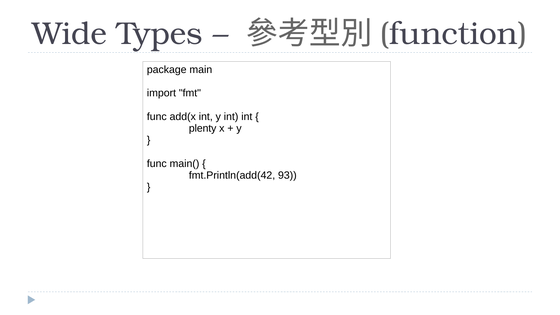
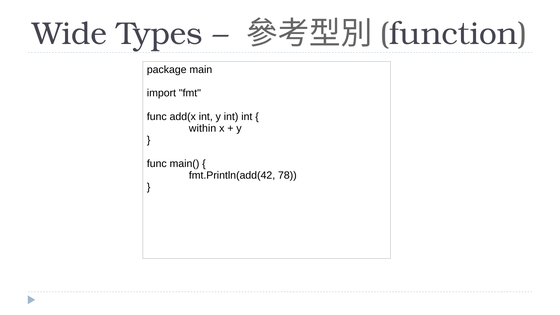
plenty: plenty -> within (203, 128)
93: 93 -> 78 (287, 175)
